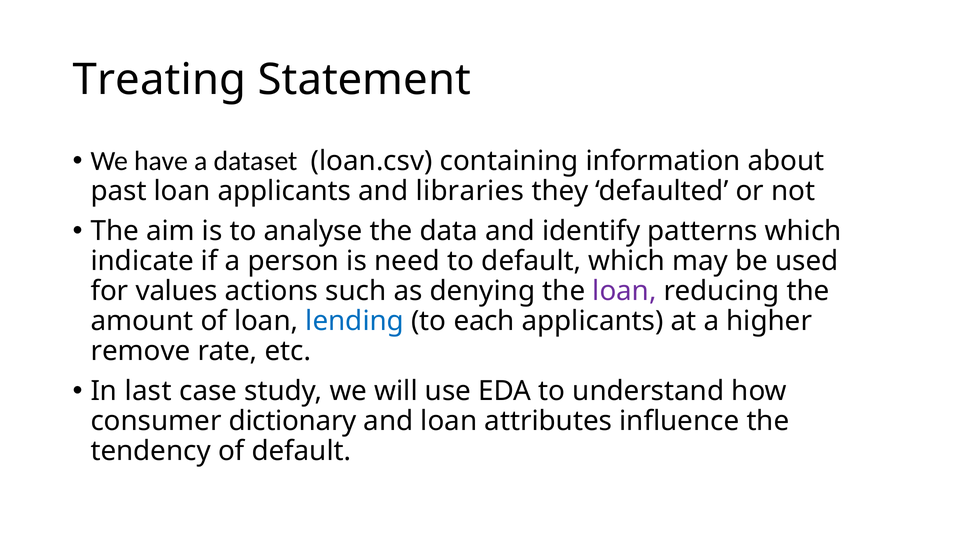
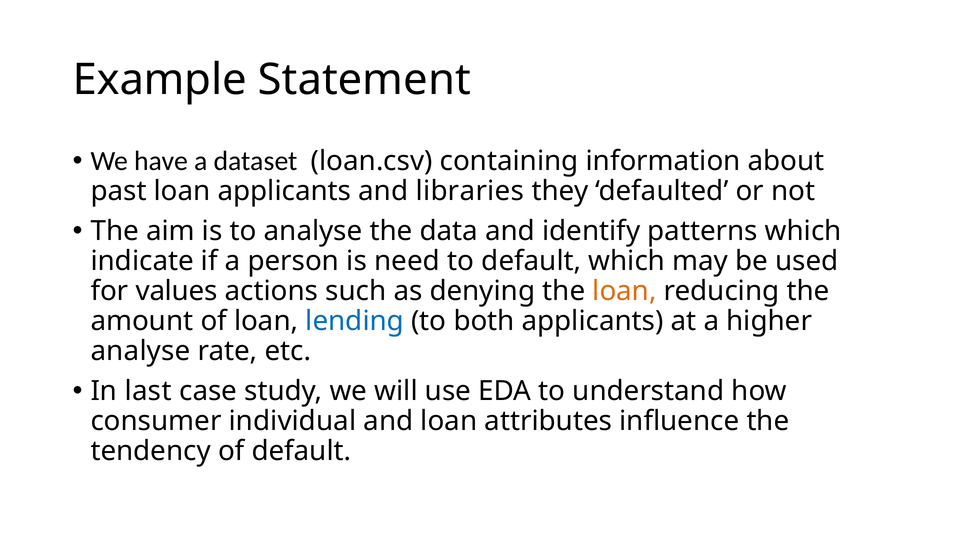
Treating: Treating -> Example (160, 80)
loan colour: purple -> orange (624, 291)
each: each -> both (484, 322)
remove: remove -> analyse (141, 352)
dictionary: dictionary -> individual (292, 422)
